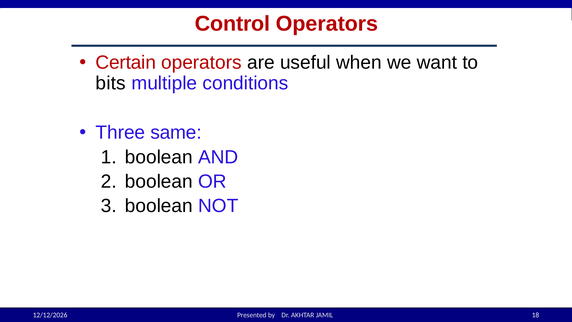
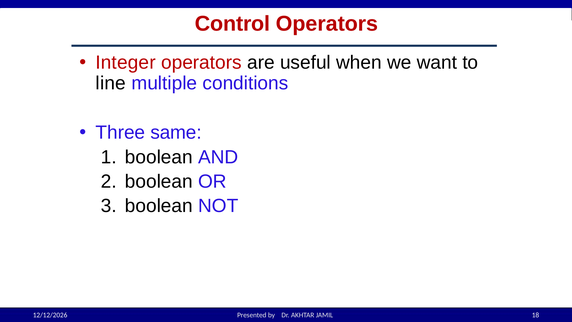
Certain: Certain -> Integer (126, 62)
bits: bits -> line (111, 83)
